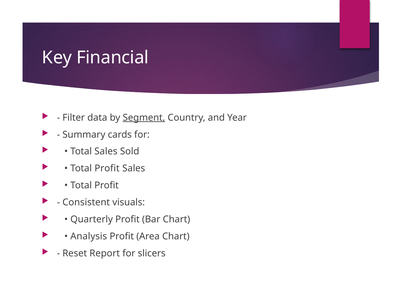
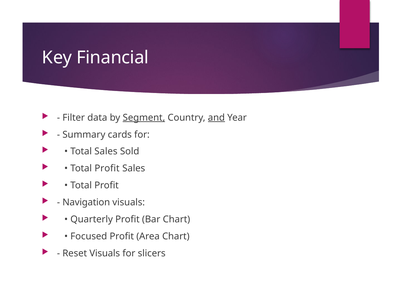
and underline: none -> present (216, 118)
Consistent: Consistent -> Navigation (86, 202)
Analysis: Analysis -> Focused (89, 236)
Reset Report: Report -> Visuals (105, 253)
